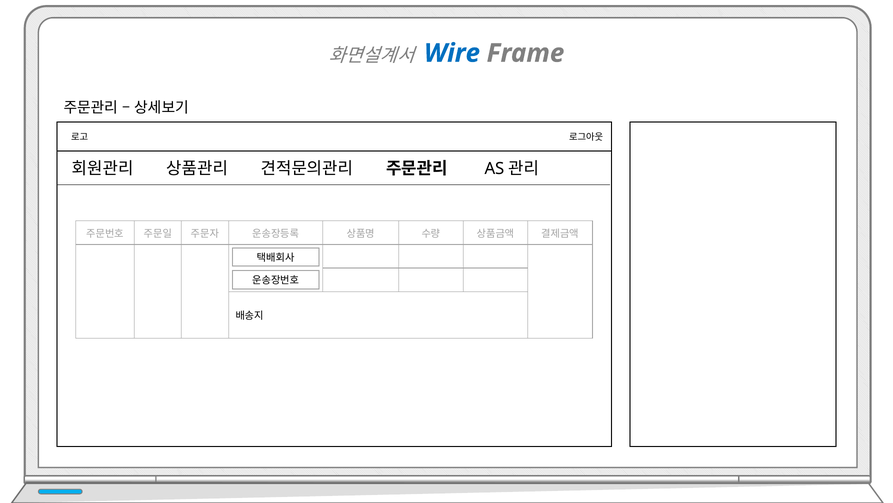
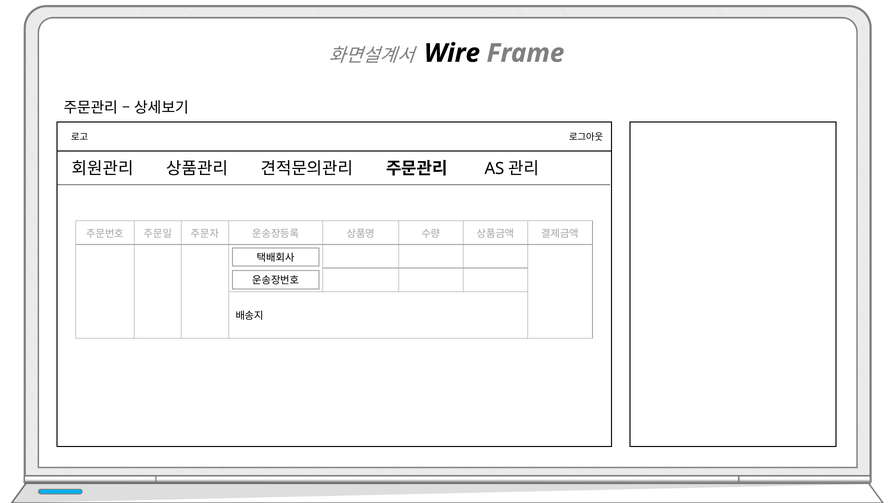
Wire colour: blue -> black (452, 53)
